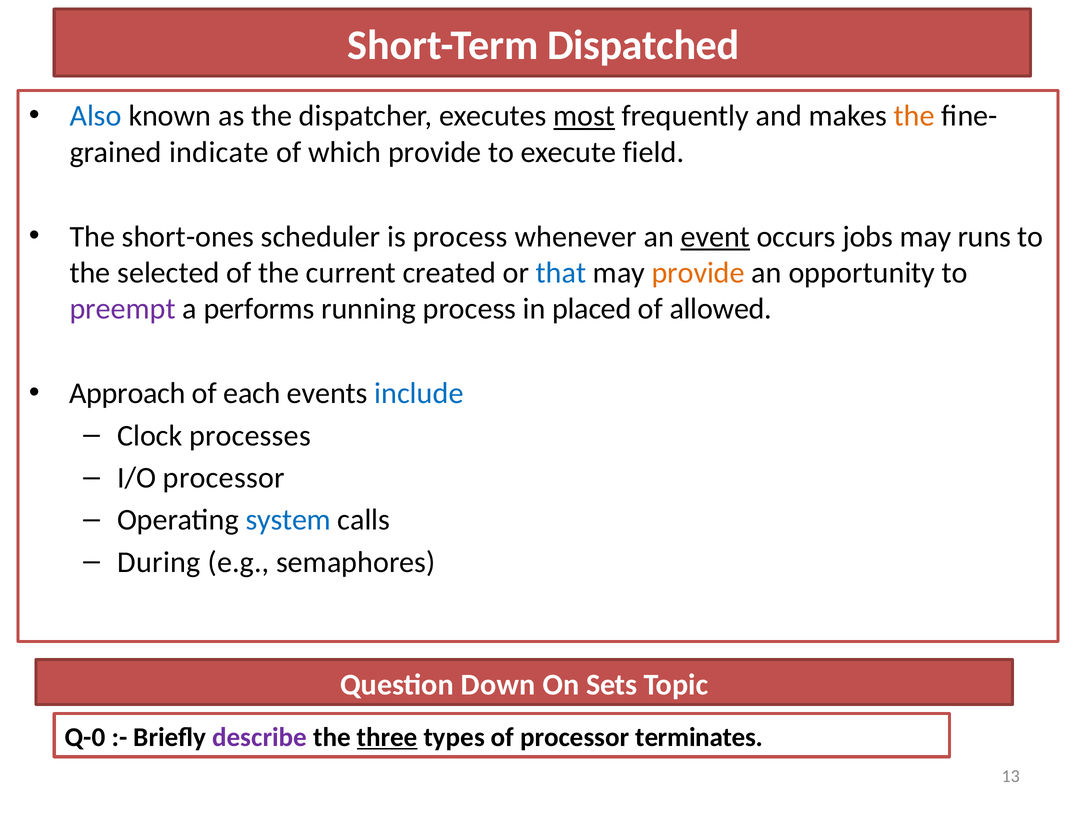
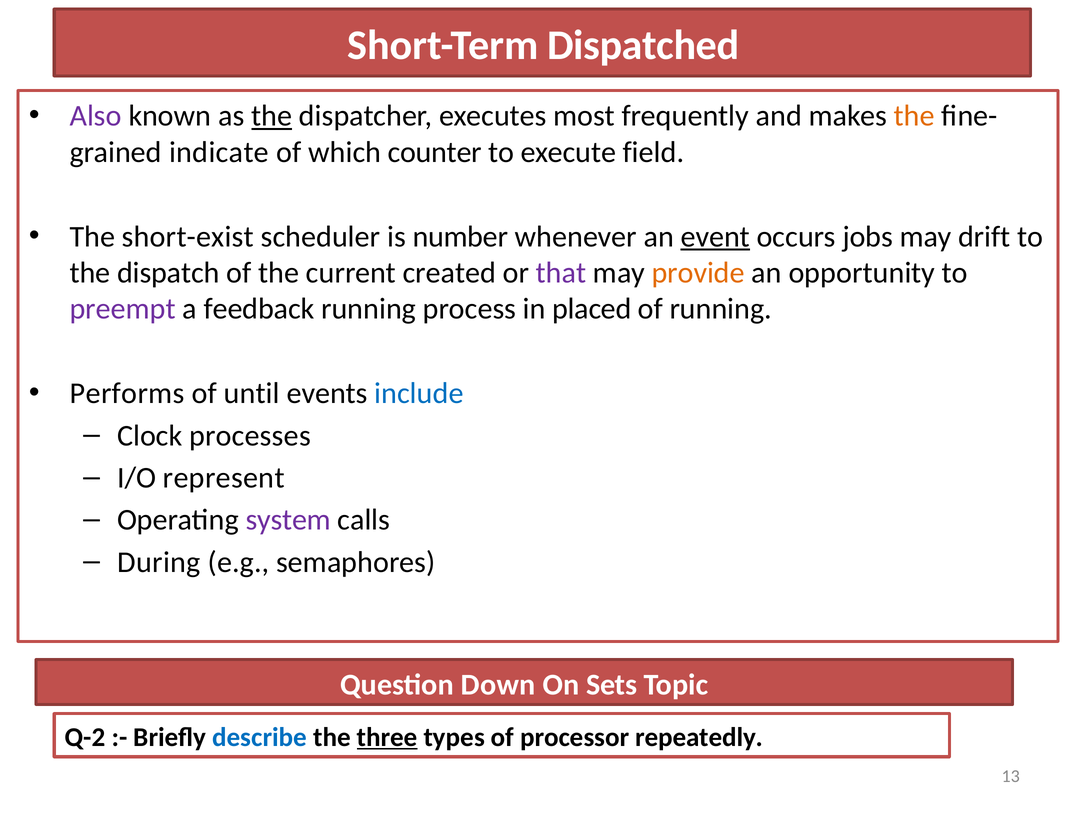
Also colour: blue -> purple (96, 116)
the underline: none -> present (272, 116)
most underline: present -> none (584, 116)
which provide: provide -> counter (435, 152)
short-ones: short-ones -> short-exist (188, 237)
is process: process -> number (460, 237)
runs: runs -> drift (984, 237)
selected: selected -> dispatch (168, 273)
that colour: blue -> purple (561, 273)
performs: performs -> feedback (259, 309)
of allowed: allowed -> running (721, 309)
Approach: Approach -> Performs (127, 394)
each: each -> until (252, 394)
I/O processor: processor -> represent (224, 478)
system colour: blue -> purple (288, 521)
Q-0: Q-0 -> Q-2 (85, 738)
describe colour: purple -> blue (260, 738)
terminates: terminates -> repeatedly (699, 738)
